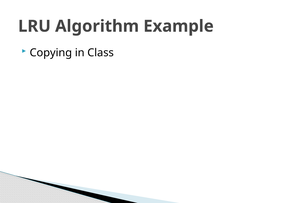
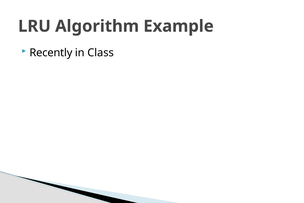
Copying: Copying -> Recently (51, 53)
